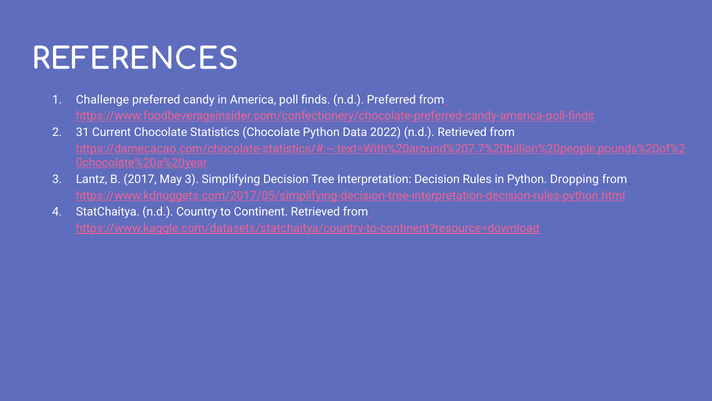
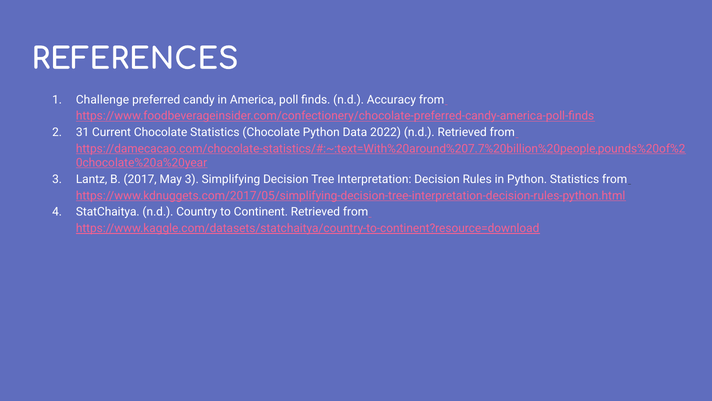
n.d Preferred: Preferred -> Accuracy (391, 100)
Python Dropping: Dropping -> Statistics (575, 179)
